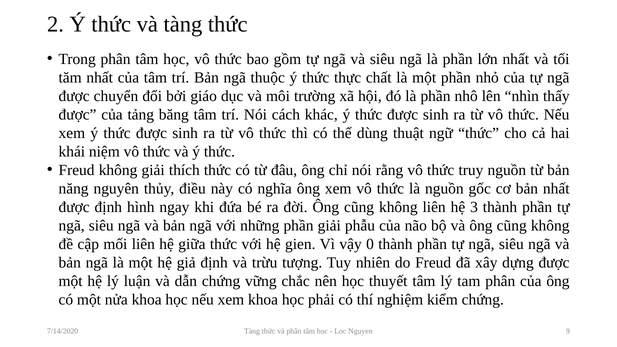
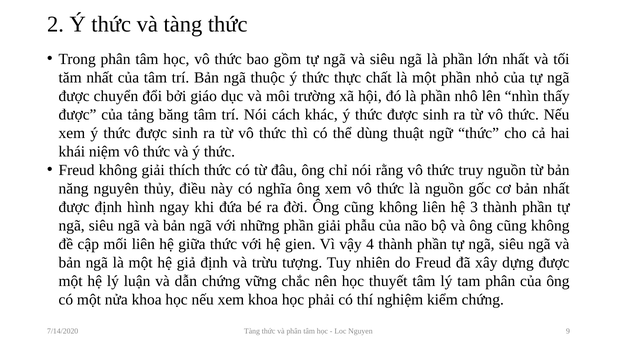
0: 0 -> 4 (370, 244)
